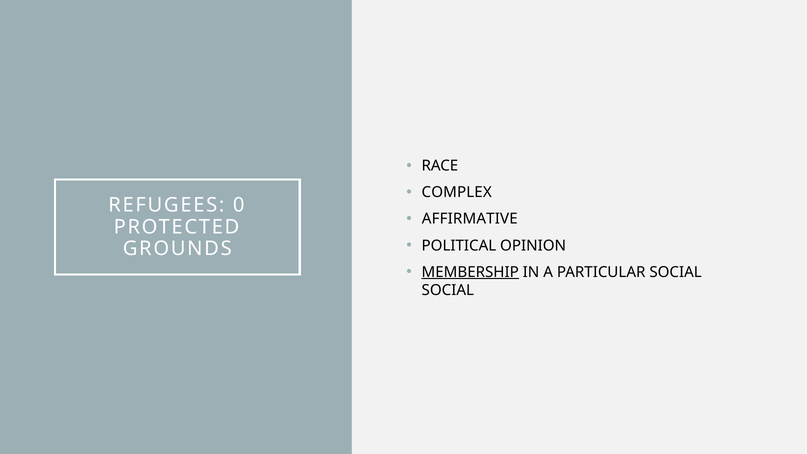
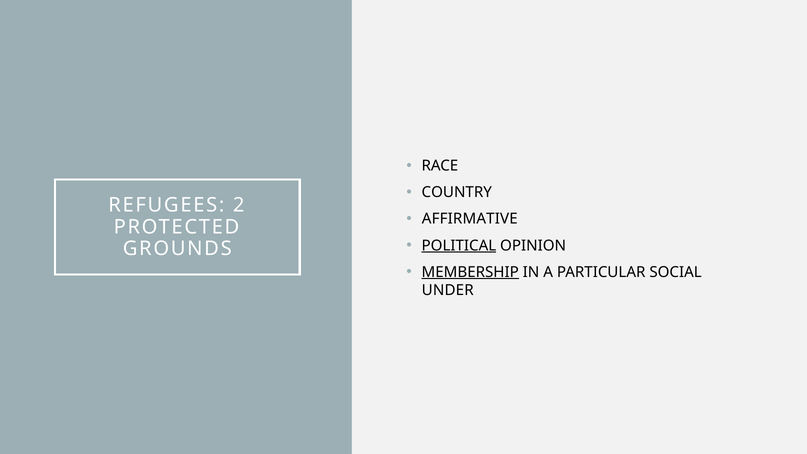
COMPLEX: COMPLEX -> COUNTRY (457, 192)
0: 0 -> 2 (239, 205)
POLITICAL underline: none -> present (459, 246)
SOCIAL: SOCIAL -> UNDER (448, 290)
